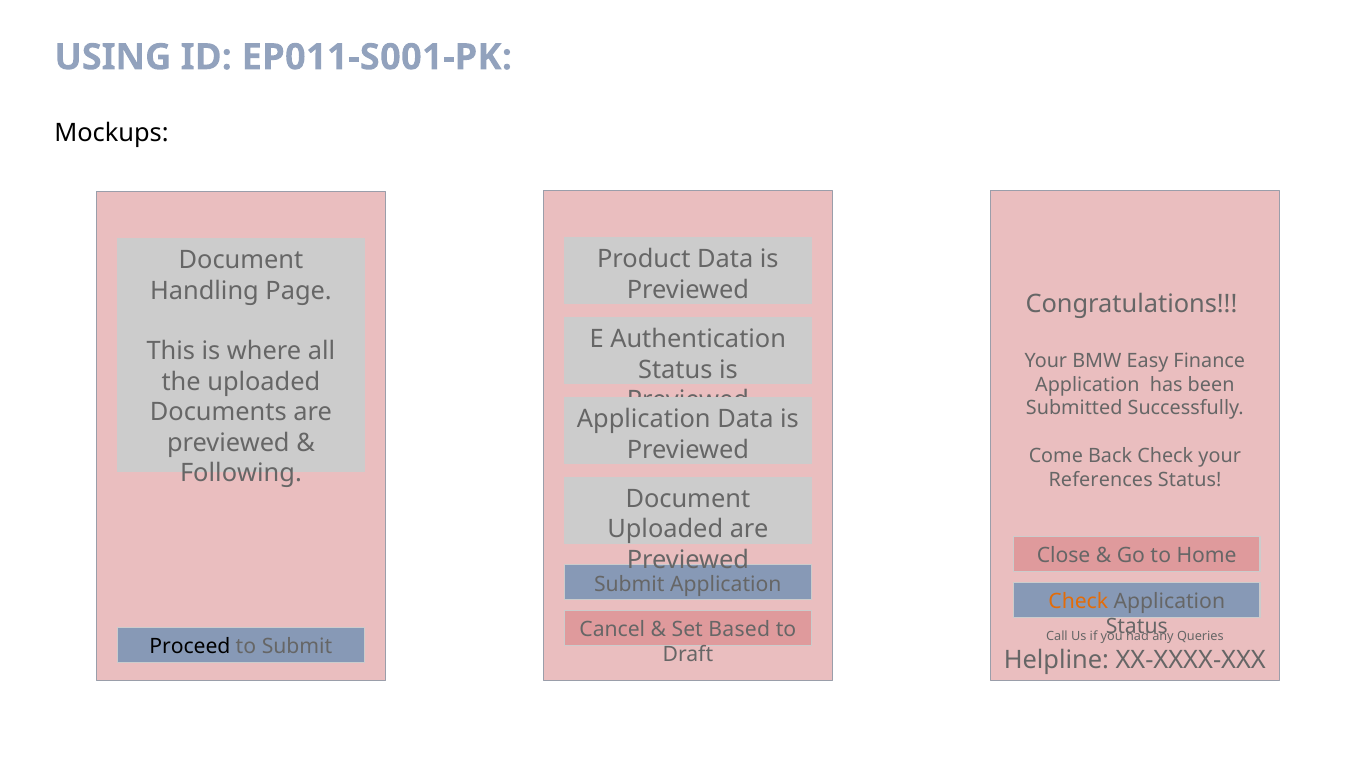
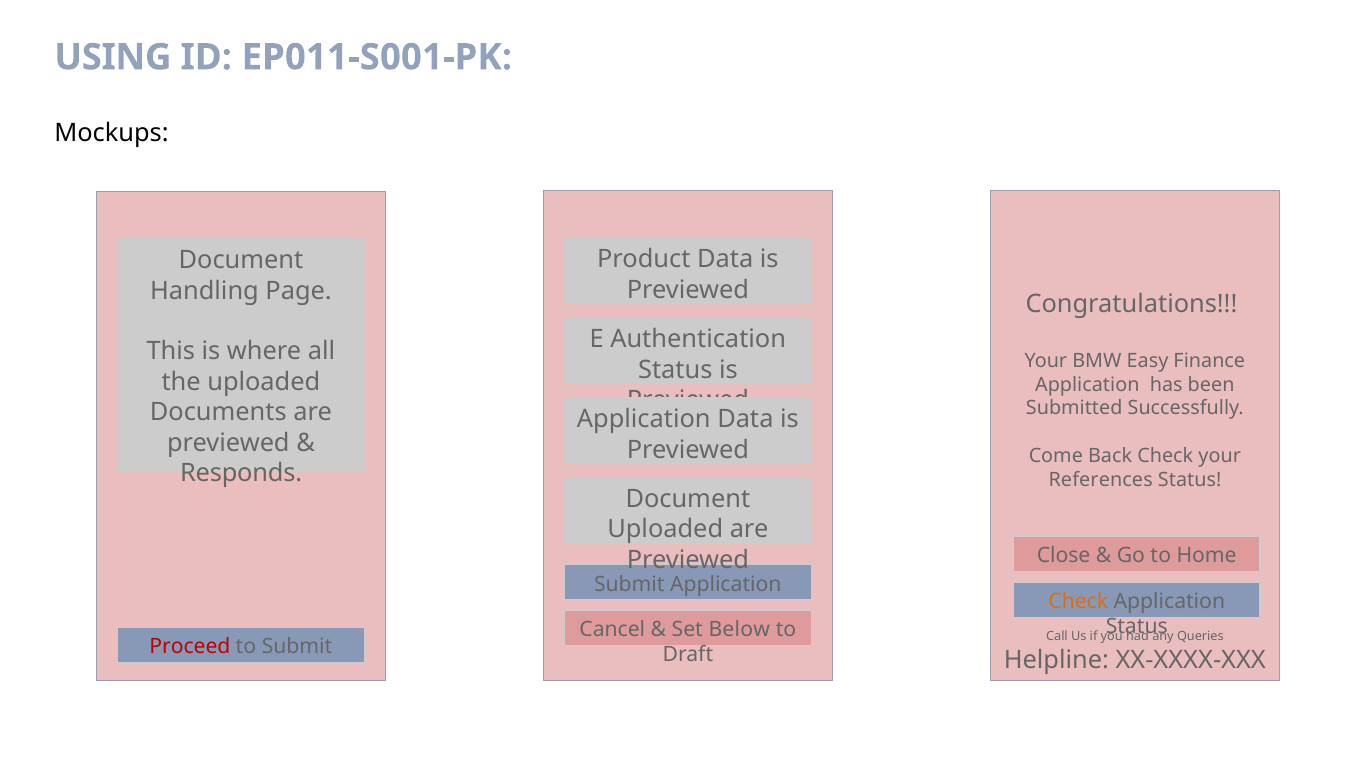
Following: Following -> Responds (241, 474)
Based: Based -> Below (739, 629)
Proceed colour: black -> red (190, 647)
